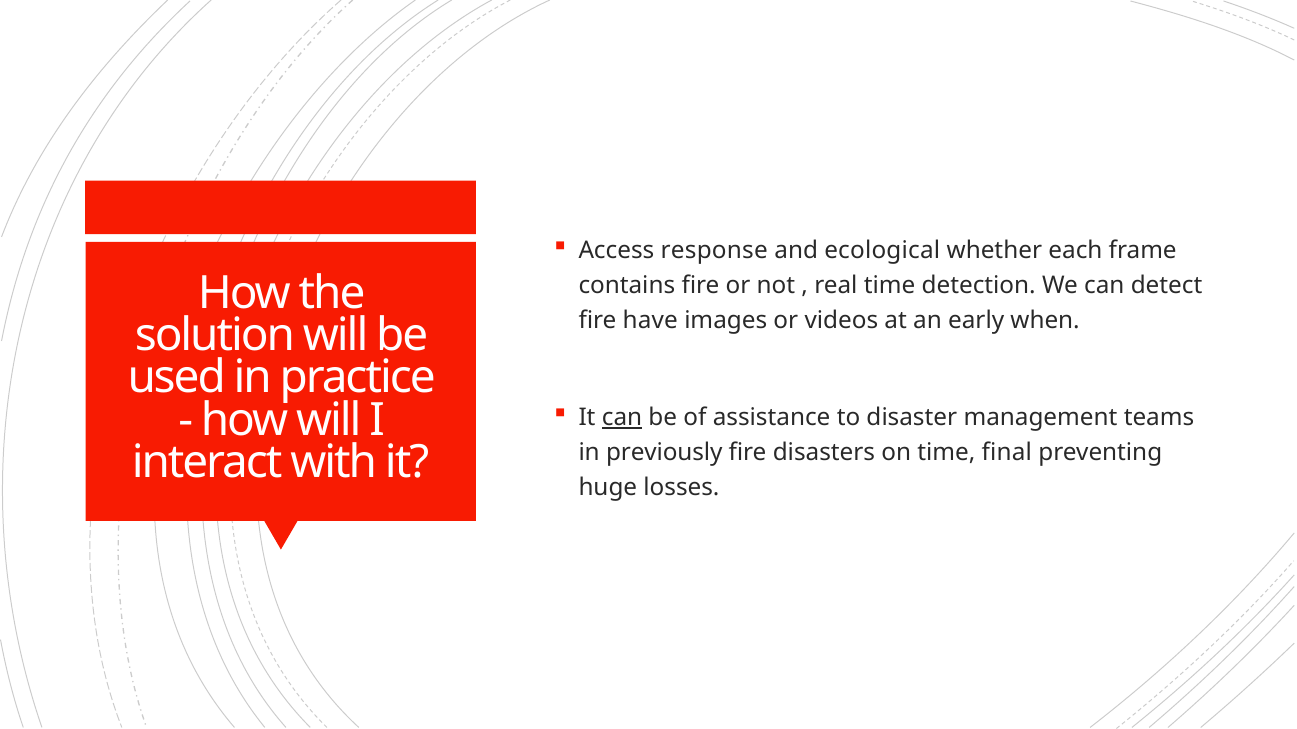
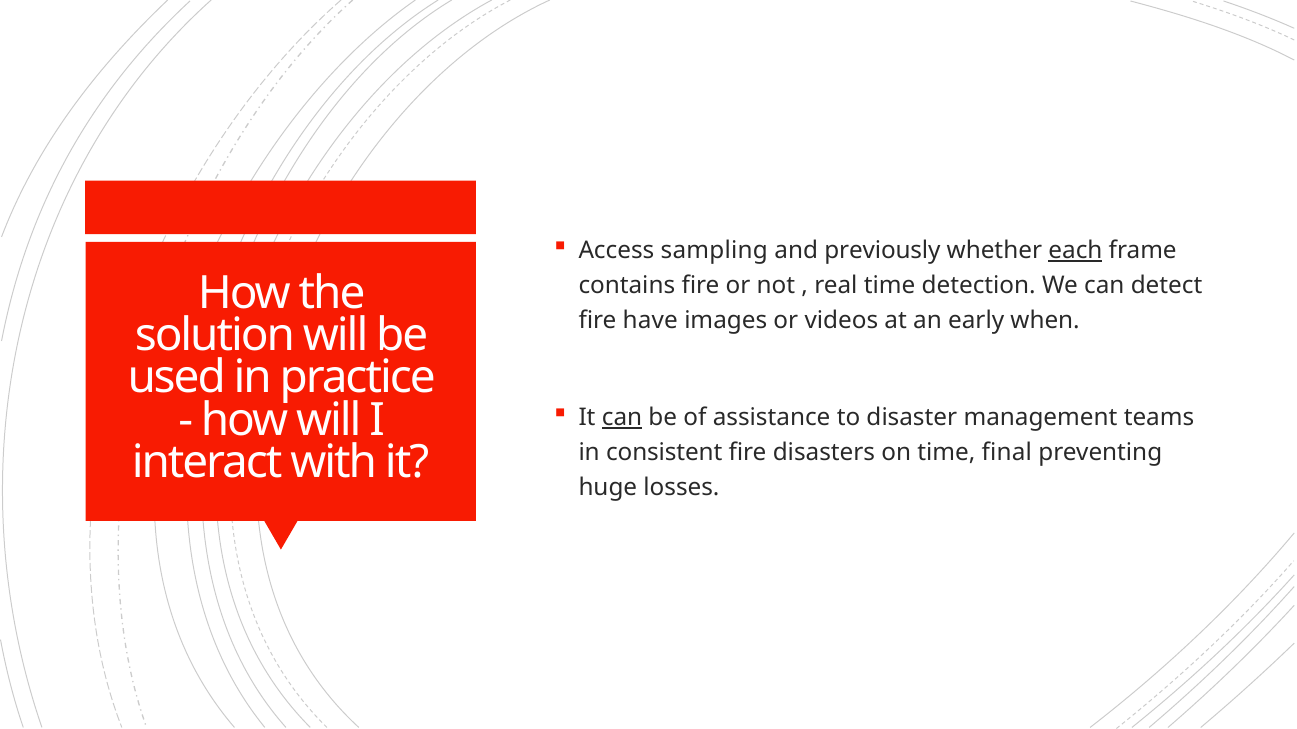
response: response -> sampling (714, 251)
ecological: ecological -> previously (882, 251)
each underline: none -> present (1075, 251)
previously: previously -> consistent (664, 453)
